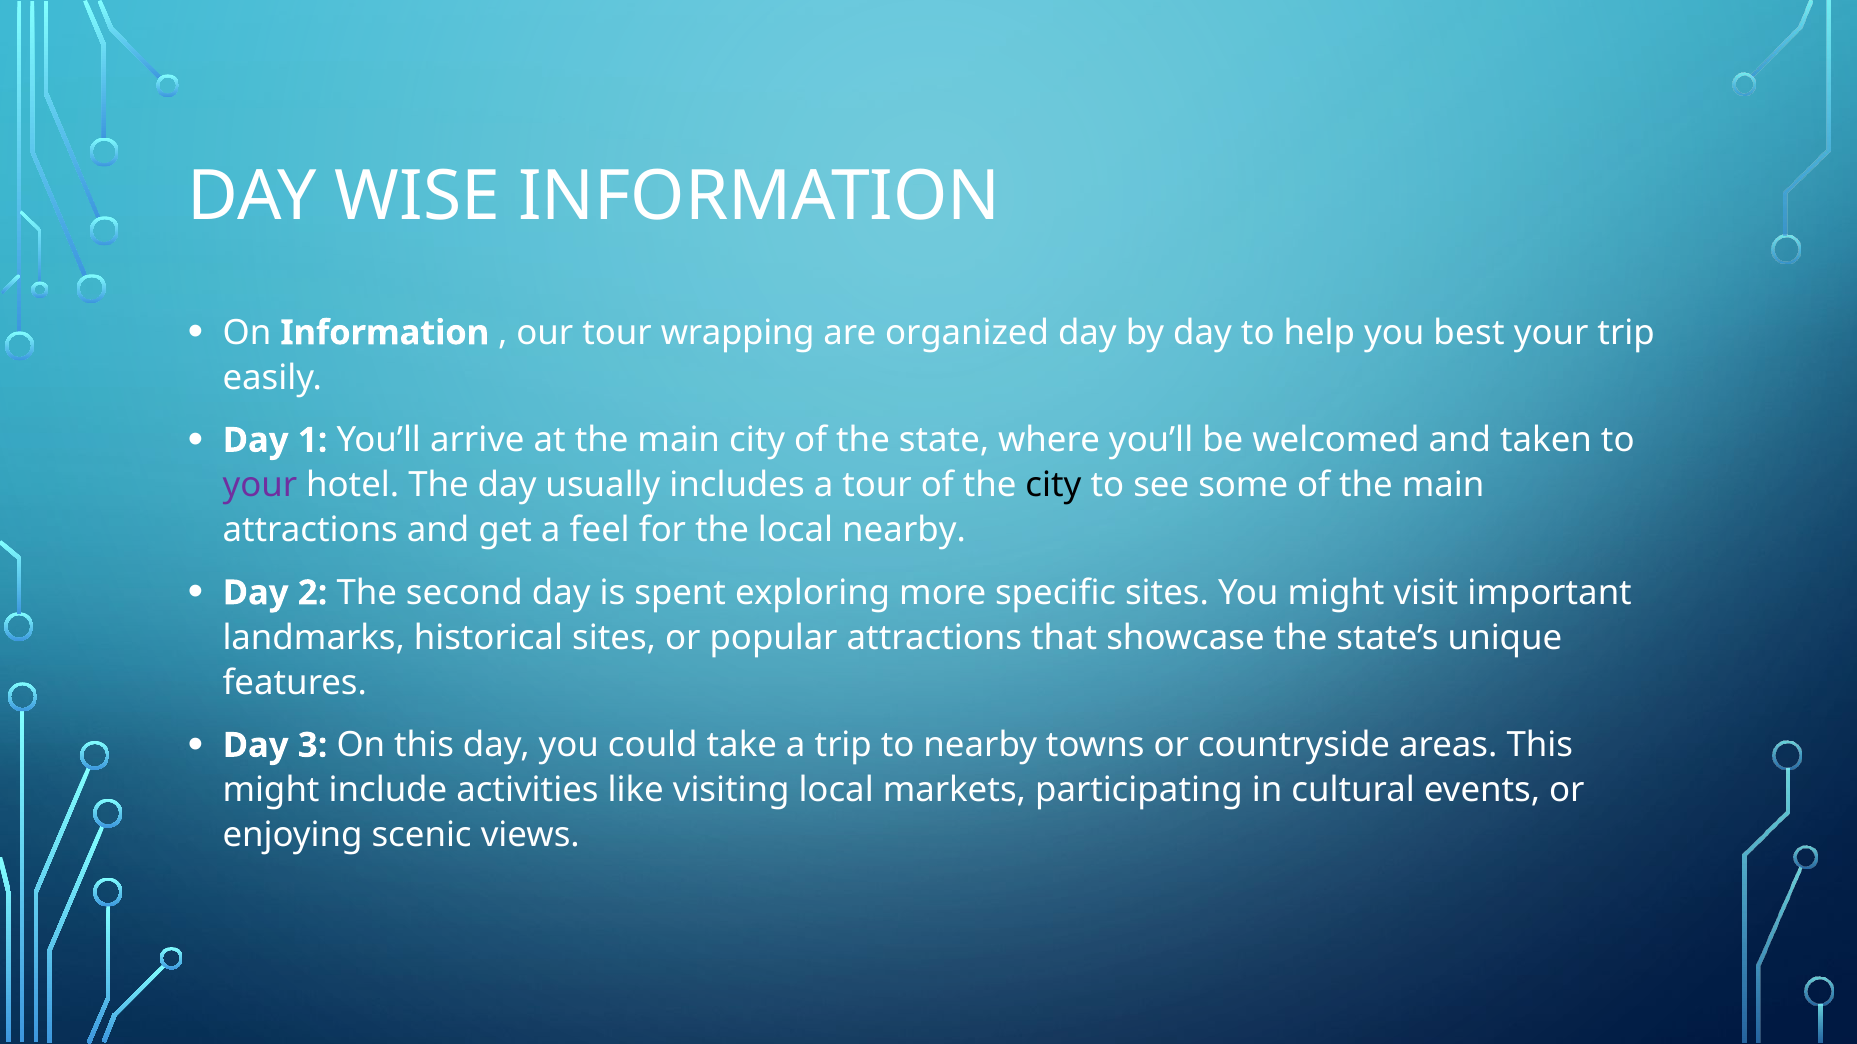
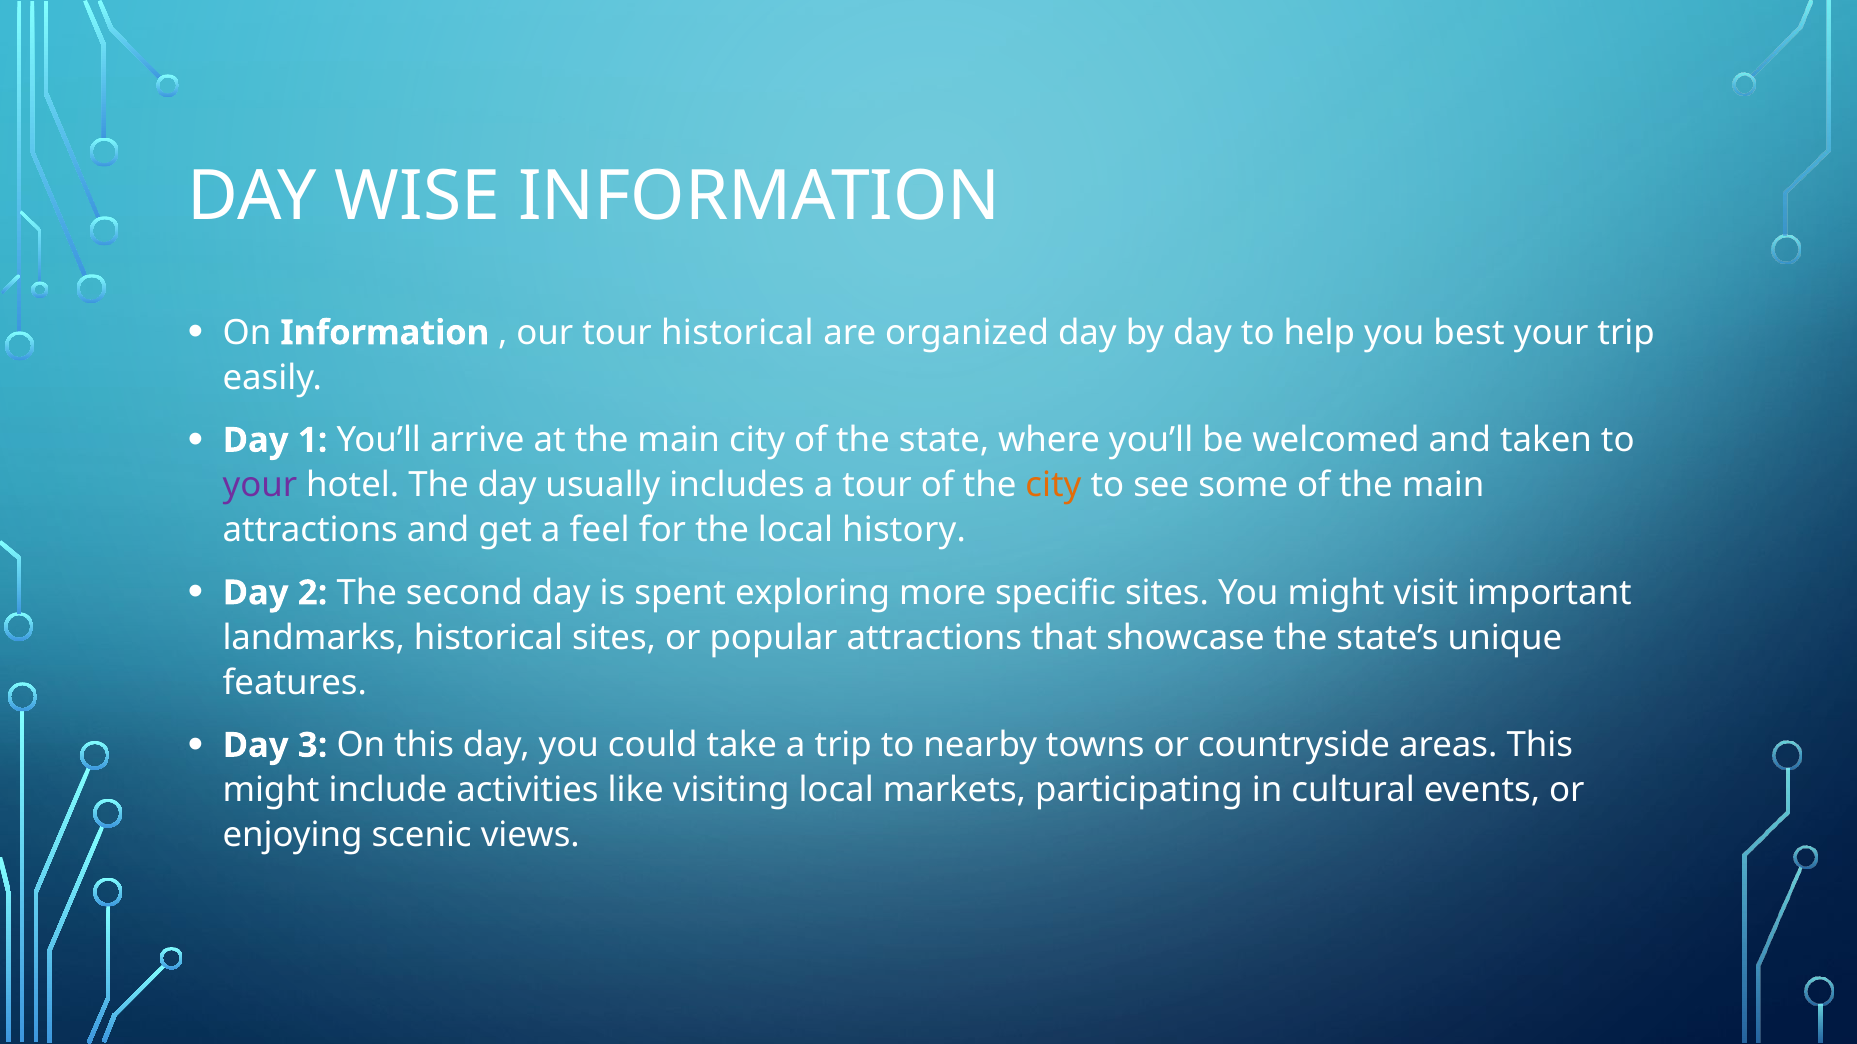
tour wrapping: wrapping -> historical (737, 333)
city colour: black -> orange (1053, 486)
local nearby: nearby -> history (904, 531)
